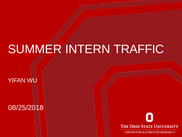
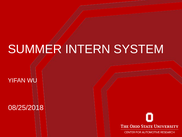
TRAFFIC: TRAFFIC -> SYSTEM (139, 49)
